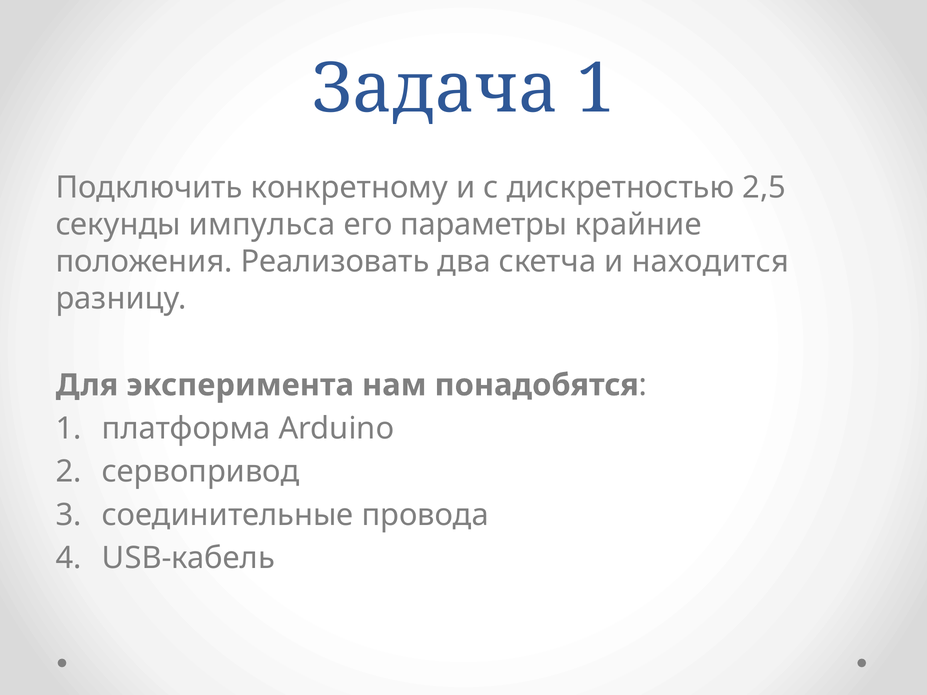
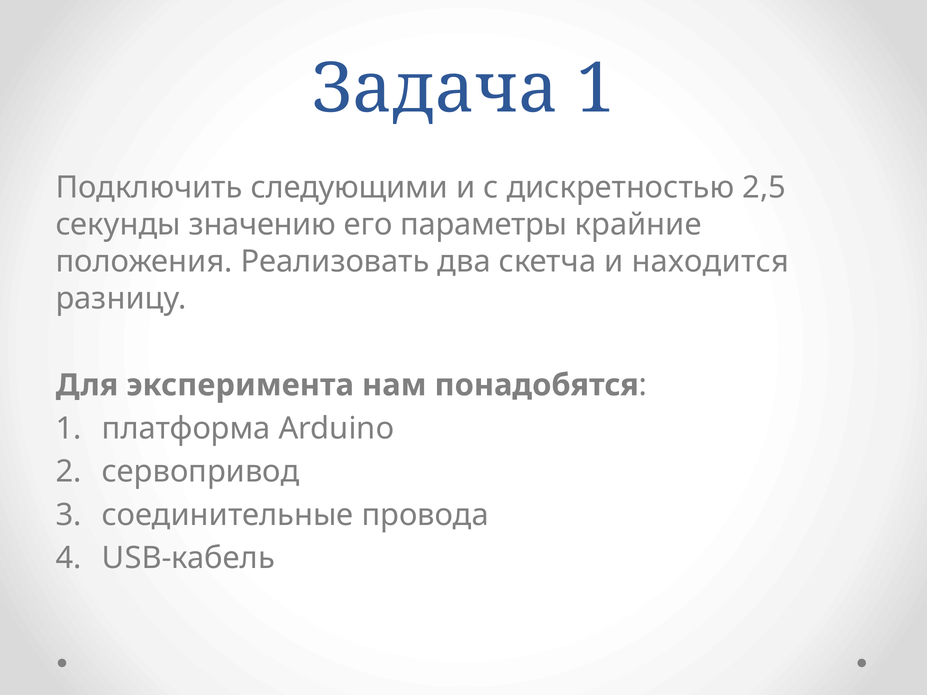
конкретному: конкретному -> следующими (349, 188)
импульса: импульса -> значению (262, 225)
